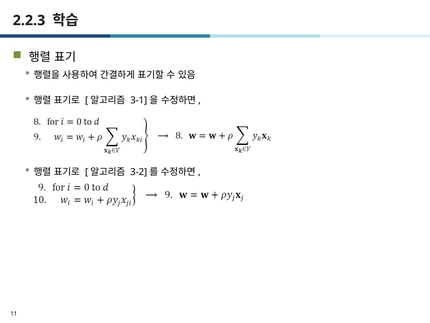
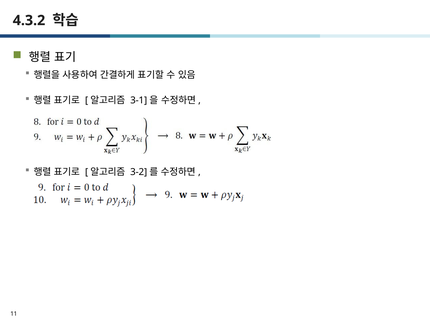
2.2.3: 2.2.3 -> 4.3.2 (29, 20)
